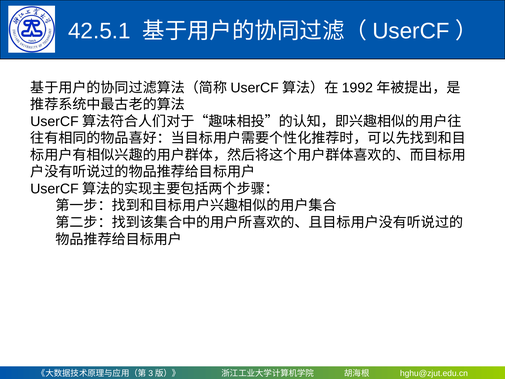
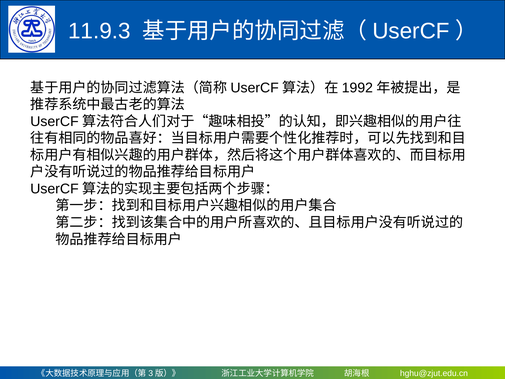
42.5.1: 42.5.1 -> 11.9.3 (99, 31)
